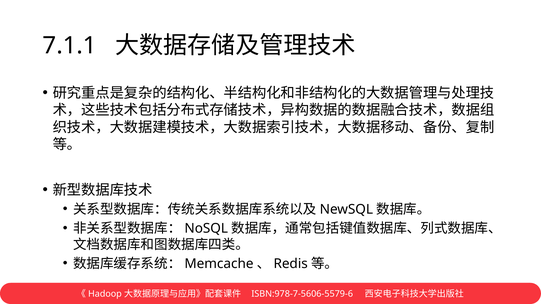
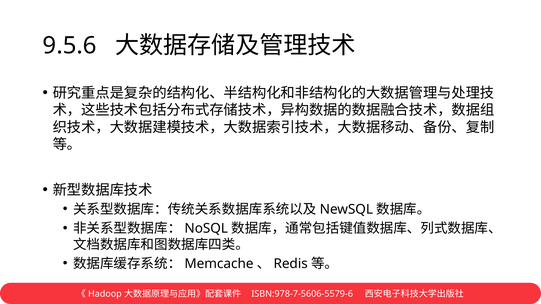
7.1.1: 7.1.1 -> 9.5.6 (70, 45)
